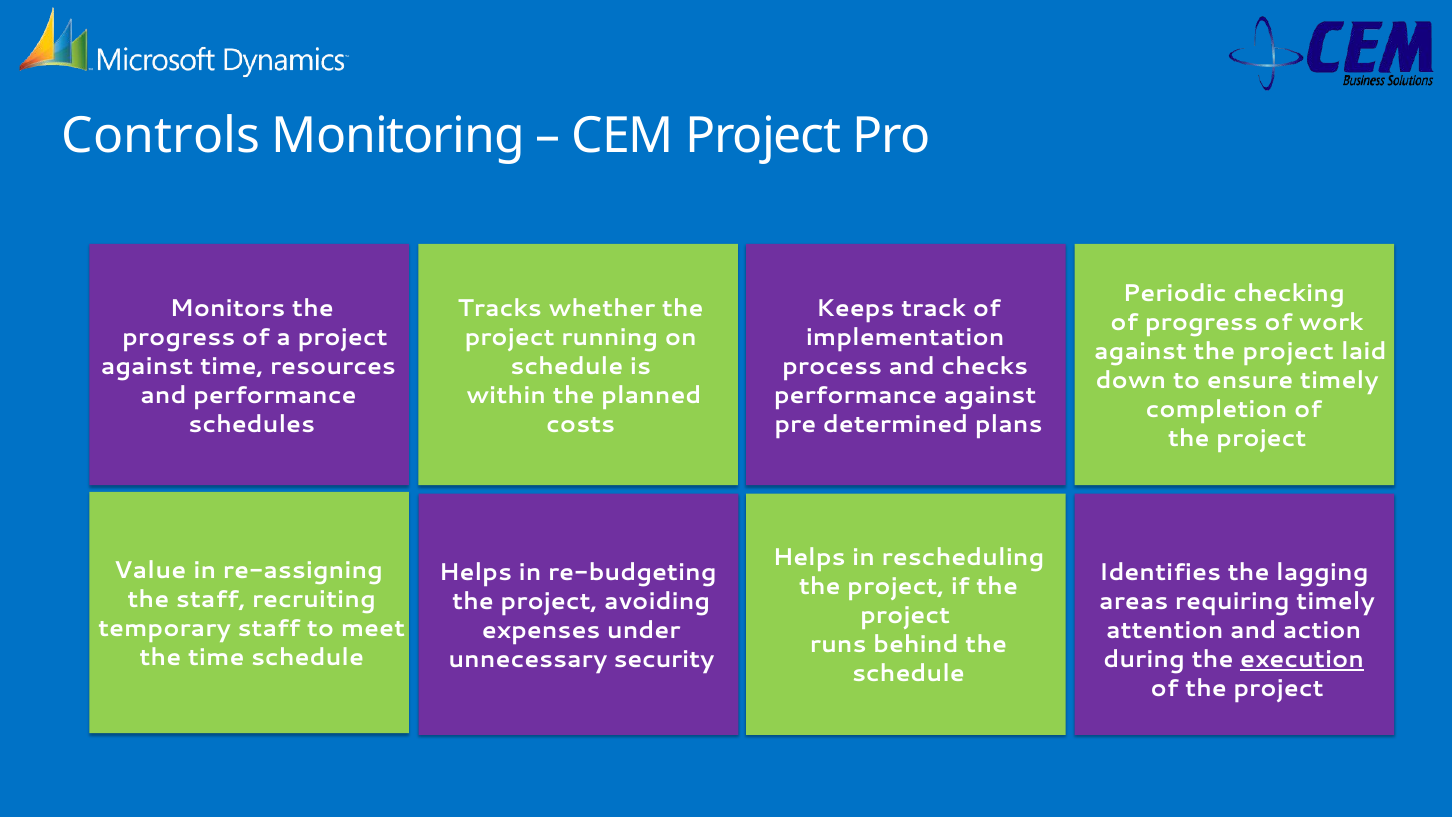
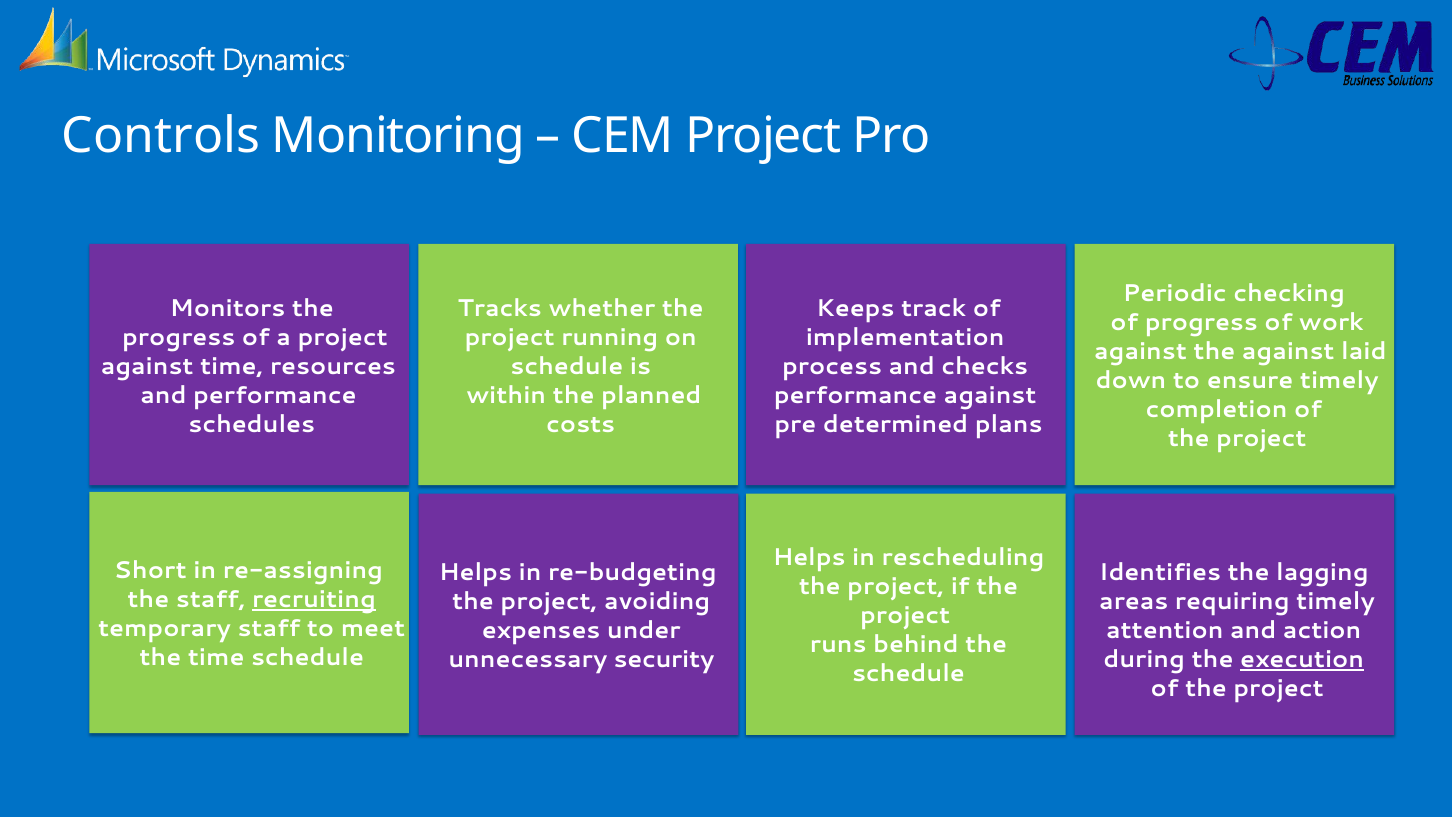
against the project: project -> against (1288, 352)
Value: Value -> Short (150, 570)
recruiting underline: none -> present (314, 600)
